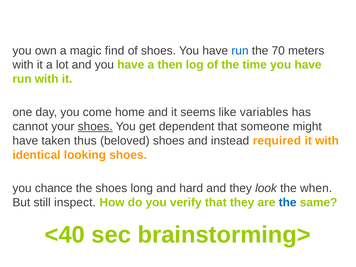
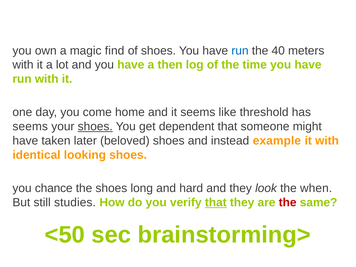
70: 70 -> 40 (278, 51)
variables: variables -> threshold (264, 112)
cannot: cannot -> seems (30, 127)
thus: thus -> later (85, 141)
required: required -> example (277, 141)
inspect: inspect -> studies (75, 202)
that underline: none -> present (216, 202)
the colour: blue -> red (288, 202)
<40: <40 -> <50 (65, 235)
